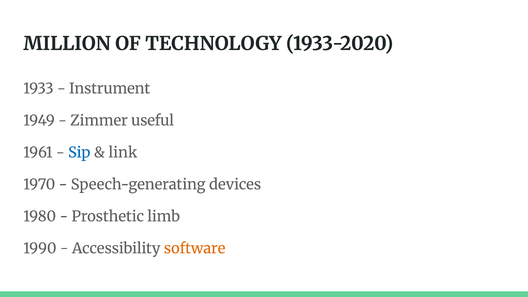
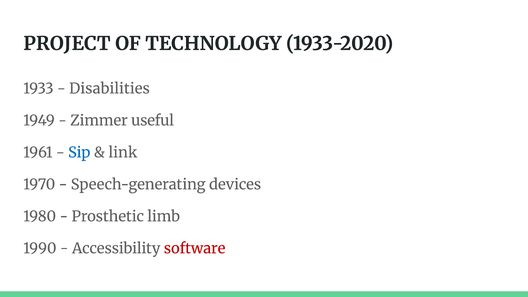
MILLION: MILLION -> PROJECT (67, 44)
Instrument: Instrument -> Disabilities (109, 89)
software colour: orange -> red (195, 248)
